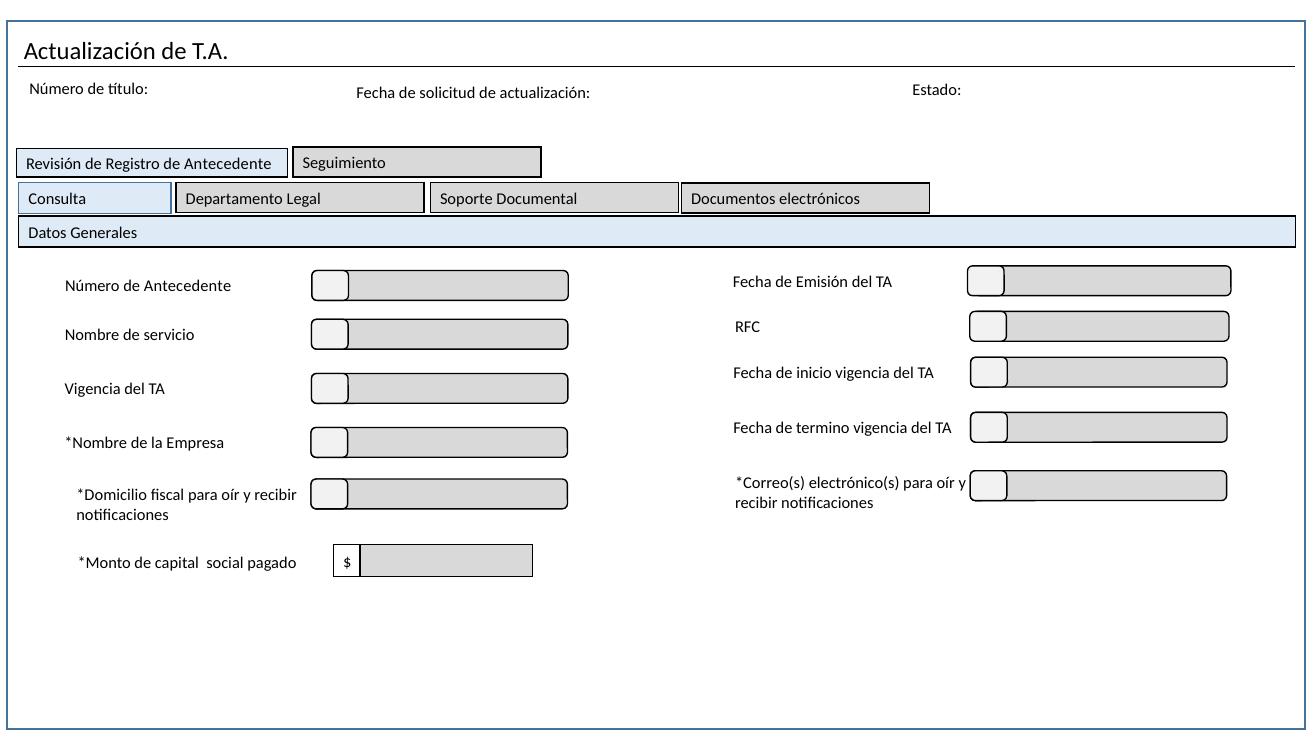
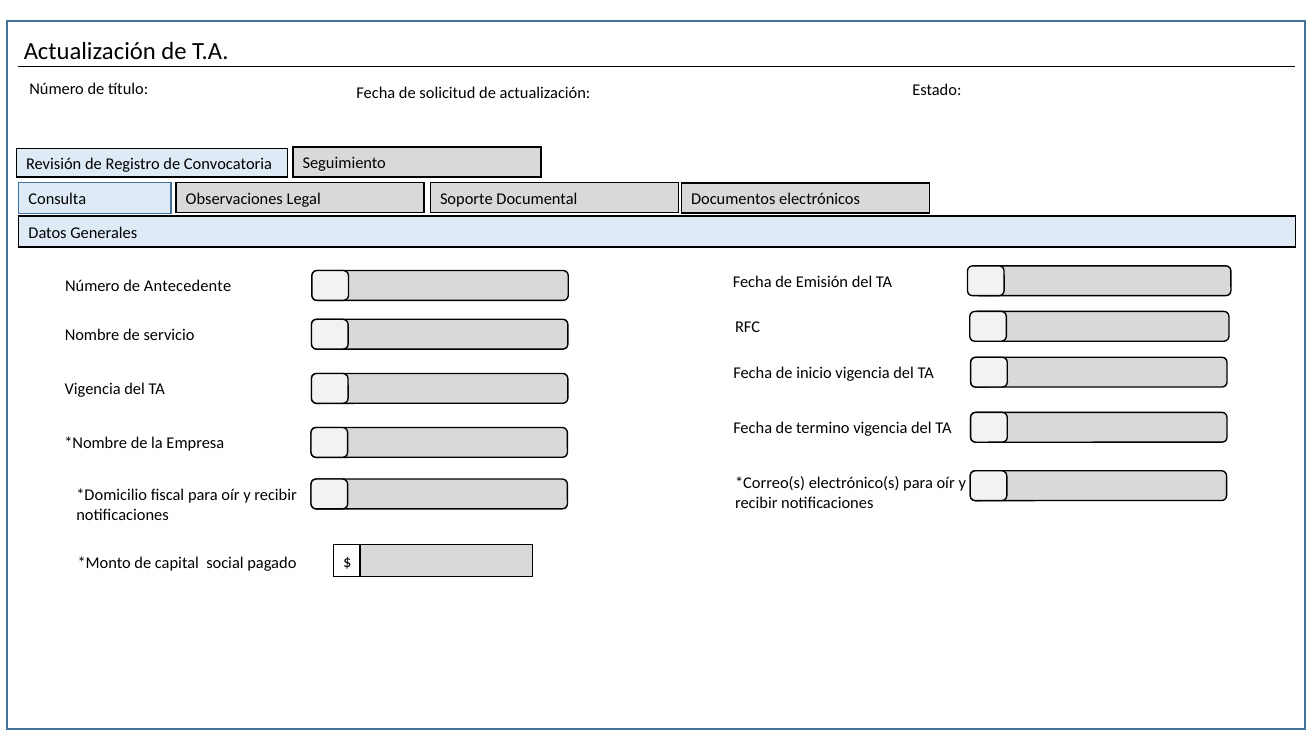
Registro de Antecedente: Antecedente -> Convocatoria (228, 164)
Departamento: Departamento -> Observaciones (234, 199)
